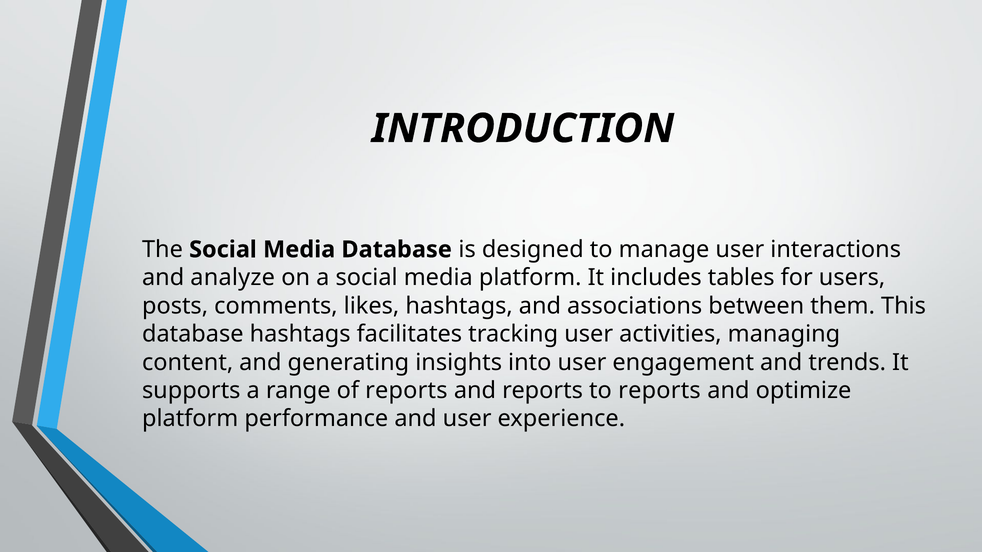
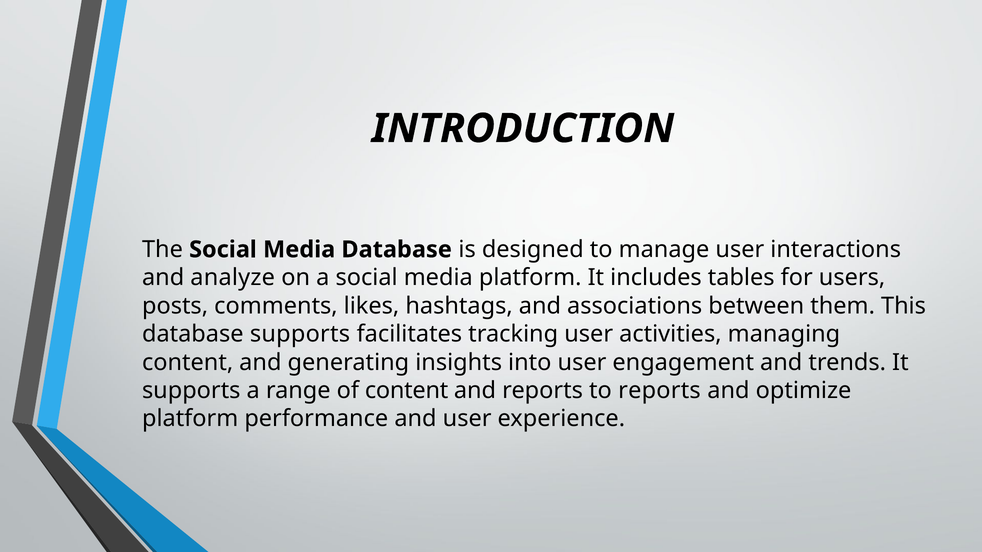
database hashtags: hashtags -> supports (300, 334)
of reports: reports -> content (407, 391)
